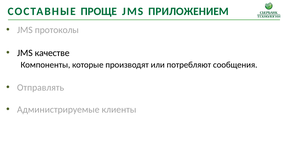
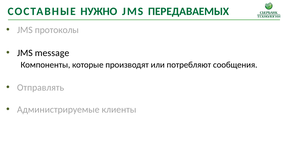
ПРОЩЕ: ПРОЩЕ -> НУЖНО (99, 11)
ПРИЛОЖЕНИЕМ: ПРИЛОЖЕНИЕМ -> ПЕРЕДАВАЕМЫХ (189, 11)
качестве: качестве -> message (52, 53)
